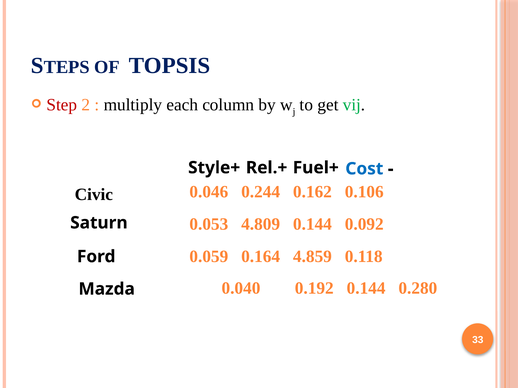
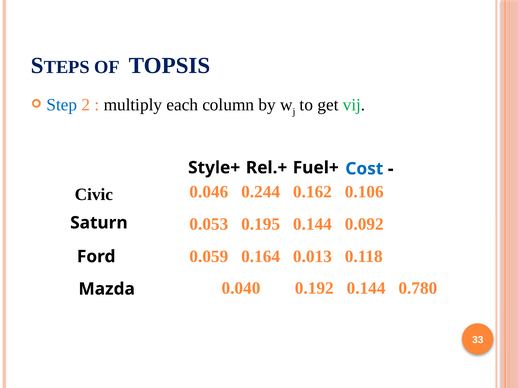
Step colour: red -> blue (62, 105)
4.809: 4.809 -> 0.195 (261, 225)
4.859: 4.859 -> 0.013 (312, 257)
0.280: 0.280 -> 0.780 (418, 289)
